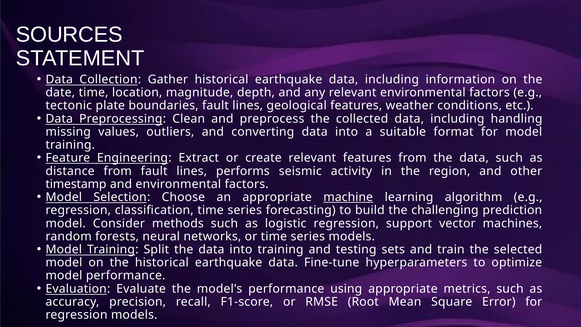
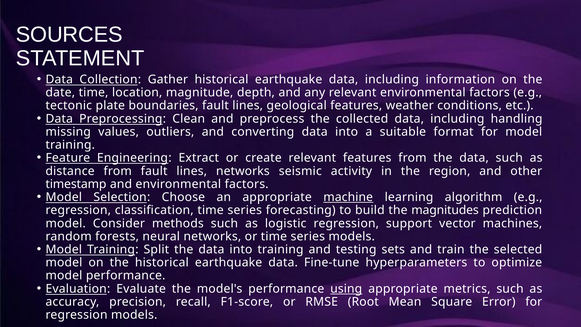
lines performs: performs -> networks (243, 171)
challenging: challenging -> magnitudes (445, 210)
using underline: none -> present (346, 289)
